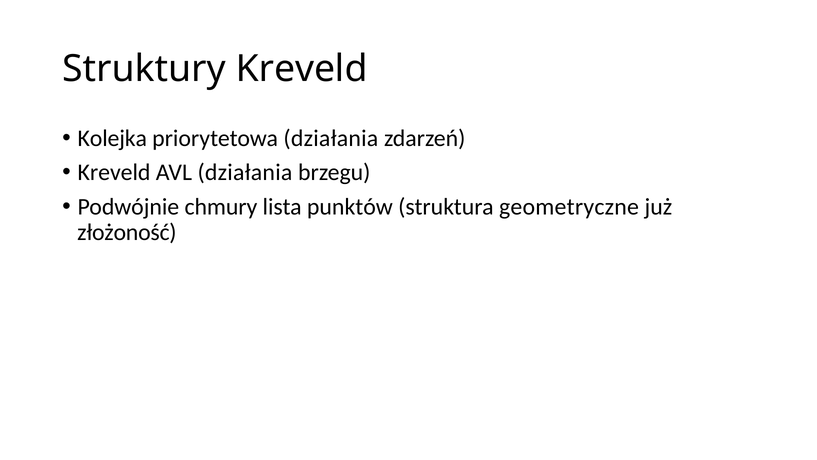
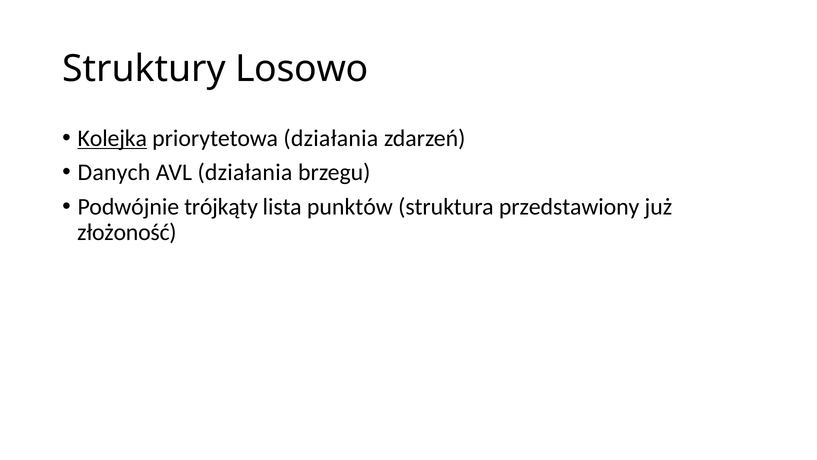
Struktury Kreveld: Kreveld -> Losowo (302, 69)
Kolejka underline: none -> present (112, 138)
Kreveld: Kreveld -> Danych (114, 172)
chmury: chmury -> trójkąty (221, 207)
geometryczne: geometryczne -> przedstawiony (569, 207)
